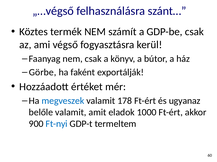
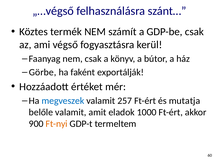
178: 178 -> 257 (125, 101)
ugyanaz: ugyanaz -> mutatja (185, 101)
Ft-nyi colour: blue -> orange (57, 124)
